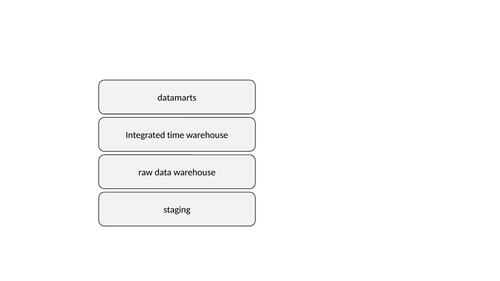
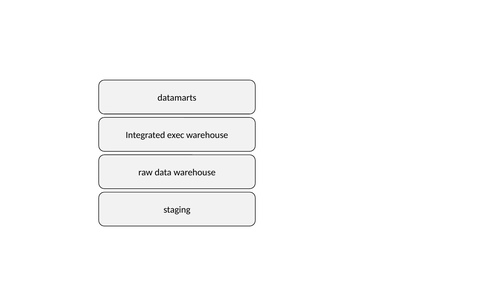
time: time -> exec (176, 135)
